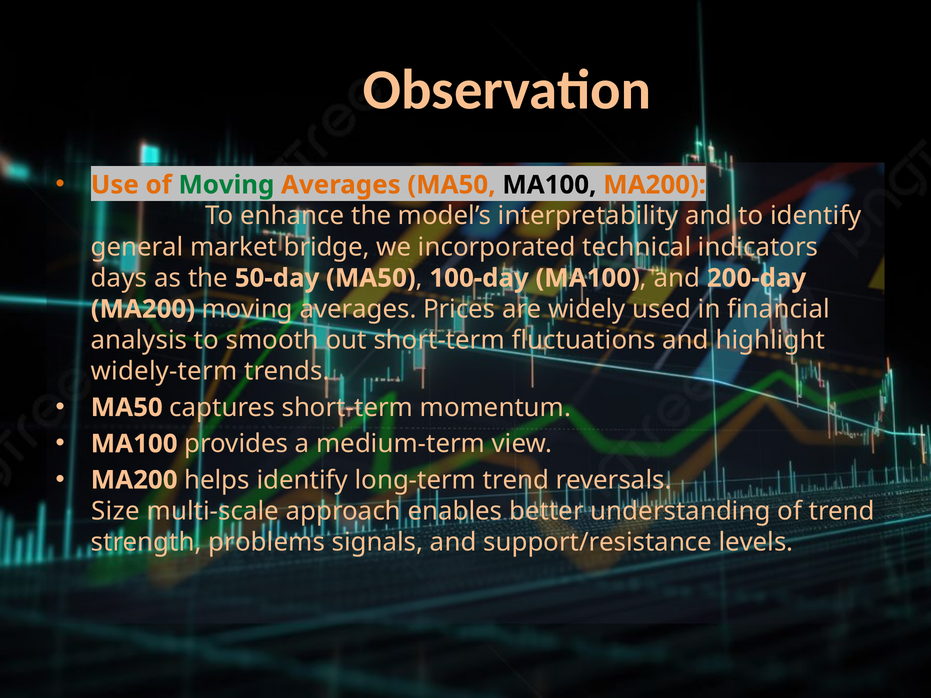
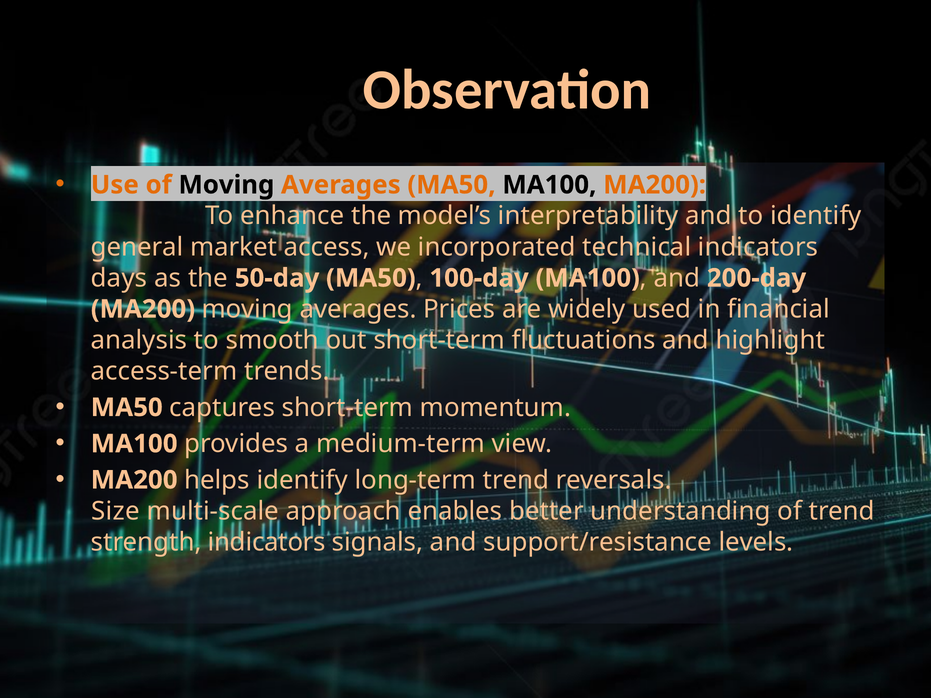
Moving colour: green -> black (226, 185)
bridge: bridge -> access (327, 247)
widely-term: widely-term -> access-term (164, 371)
strength problems: problems -> indicators (267, 542)
